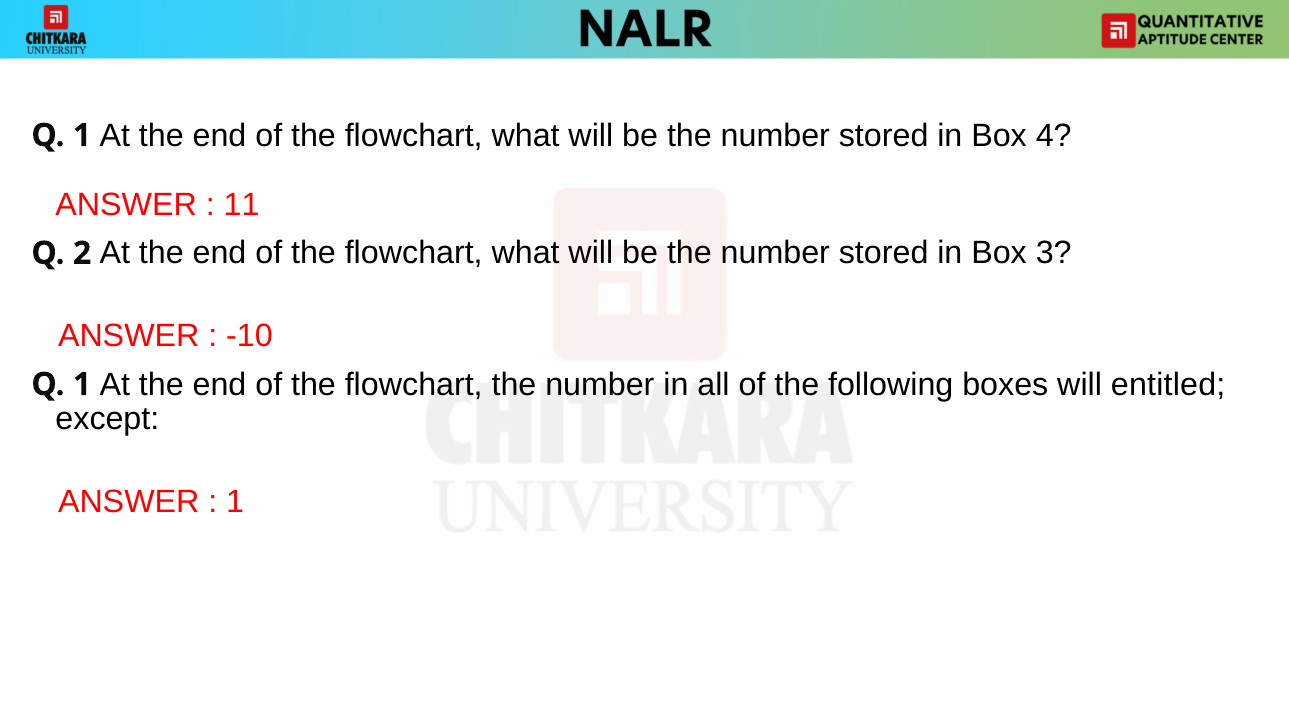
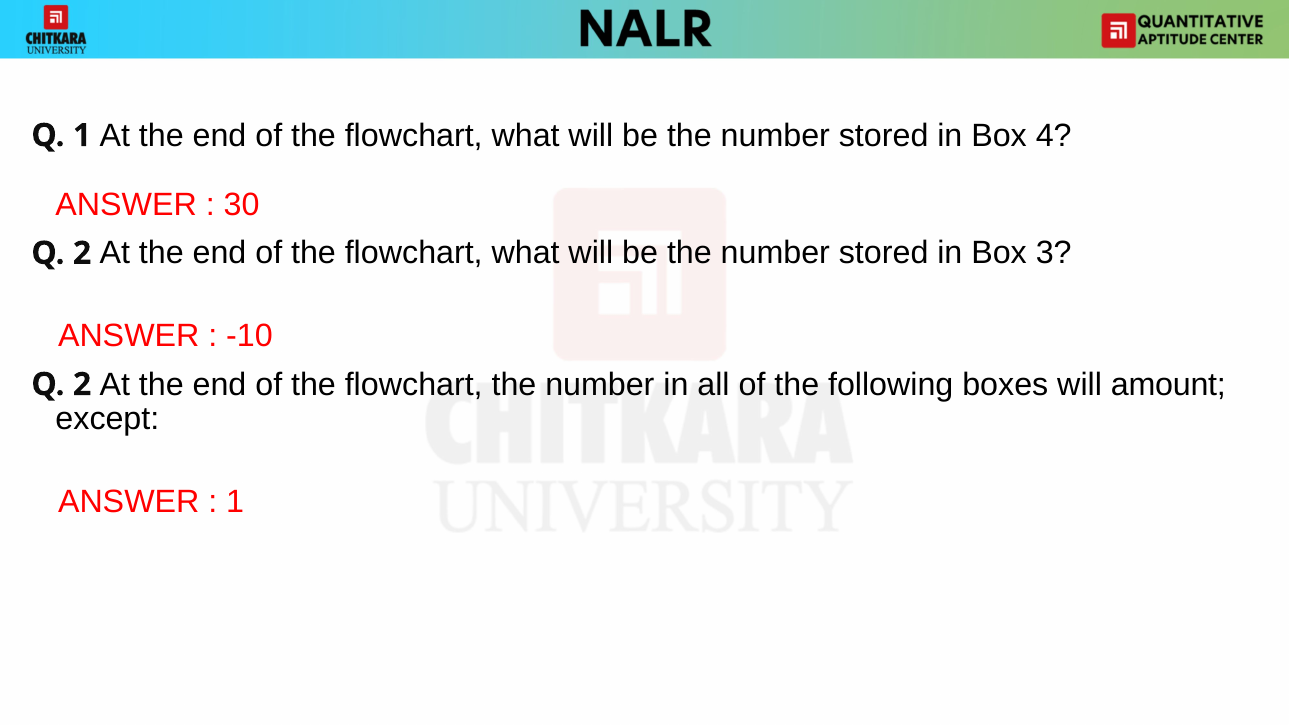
11: 11 -> 30 (242, 205)
1: 1 -> 2 (82, 384)
entitled: entitled -> amount (1168, 384)
